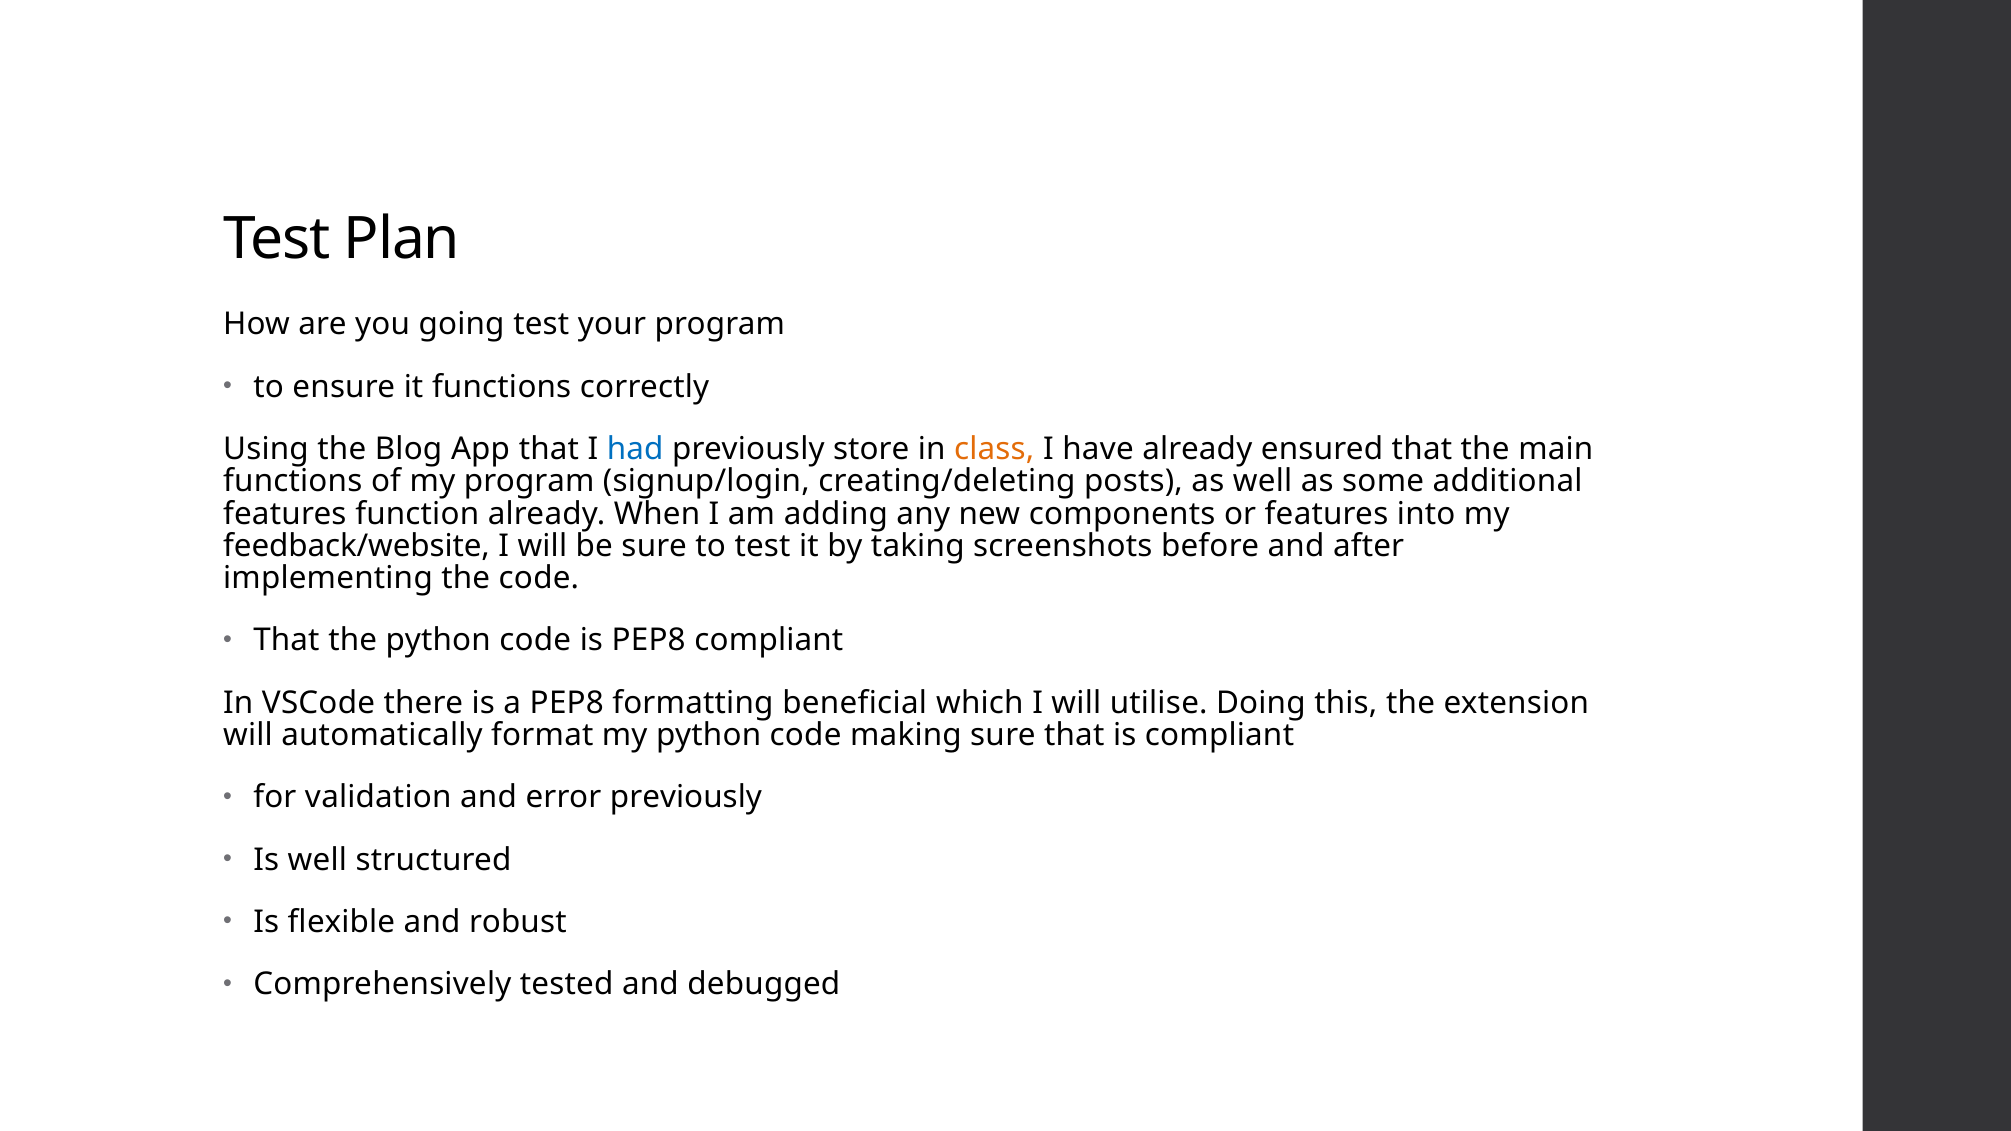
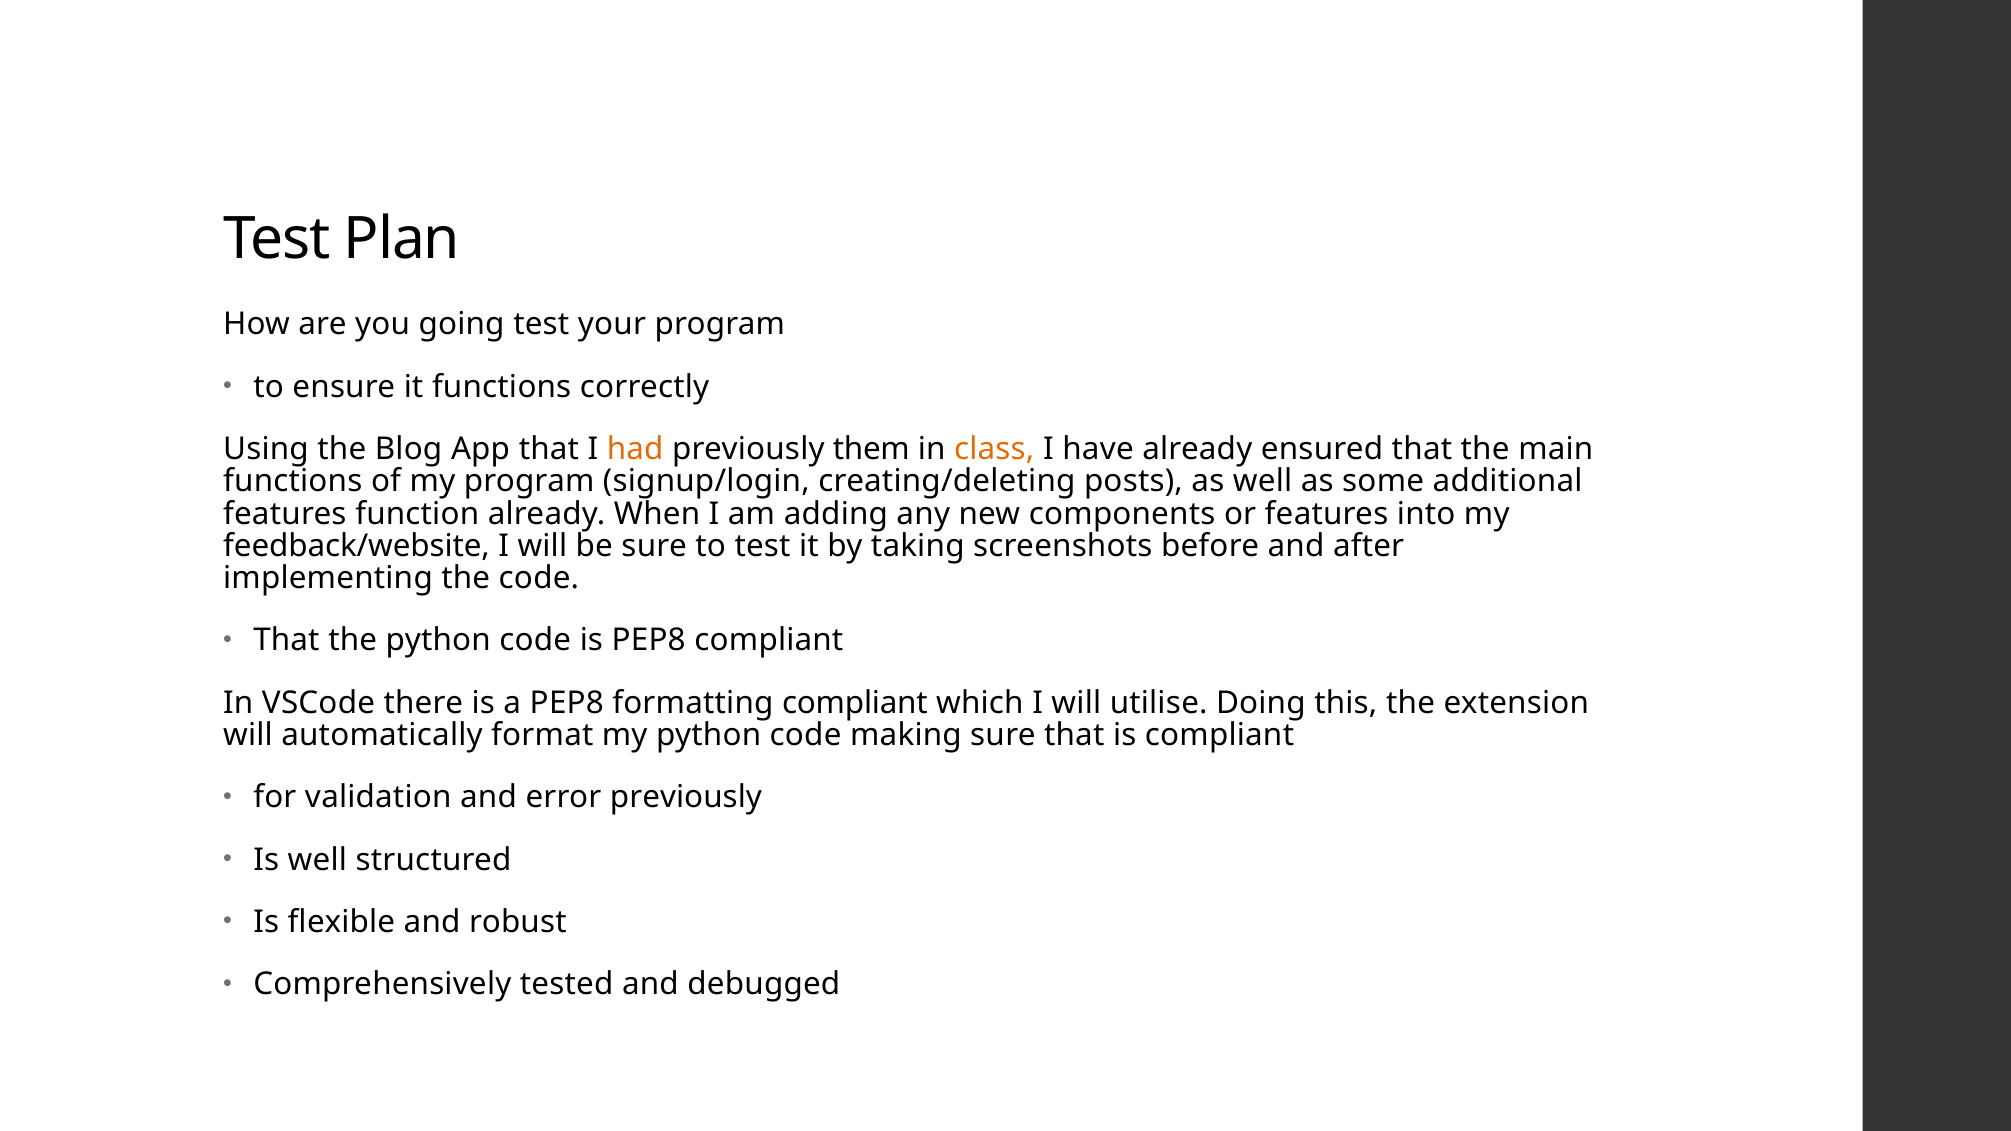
had colour: blue -> orange (635, 449)
store: store -> them (871, 449)
formatting beneficial: beneficial -> compliant (855, 703)
